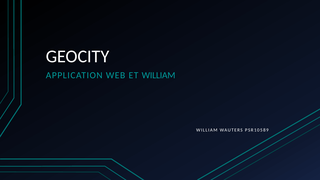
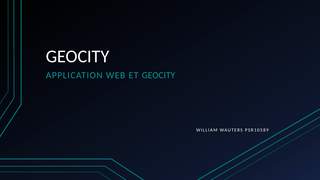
ET WILLIAM: WILLIAM -> GEOCITY (158, 75)
